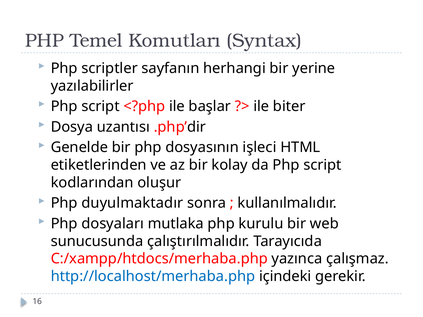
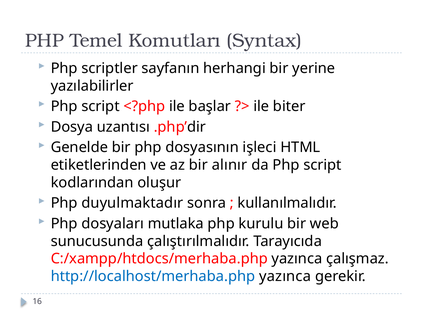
kolay: kolay -> alınır (230, 165)
http://localhost/merhaba.php içindeki: içindeki -> yazınca (285, 277)
